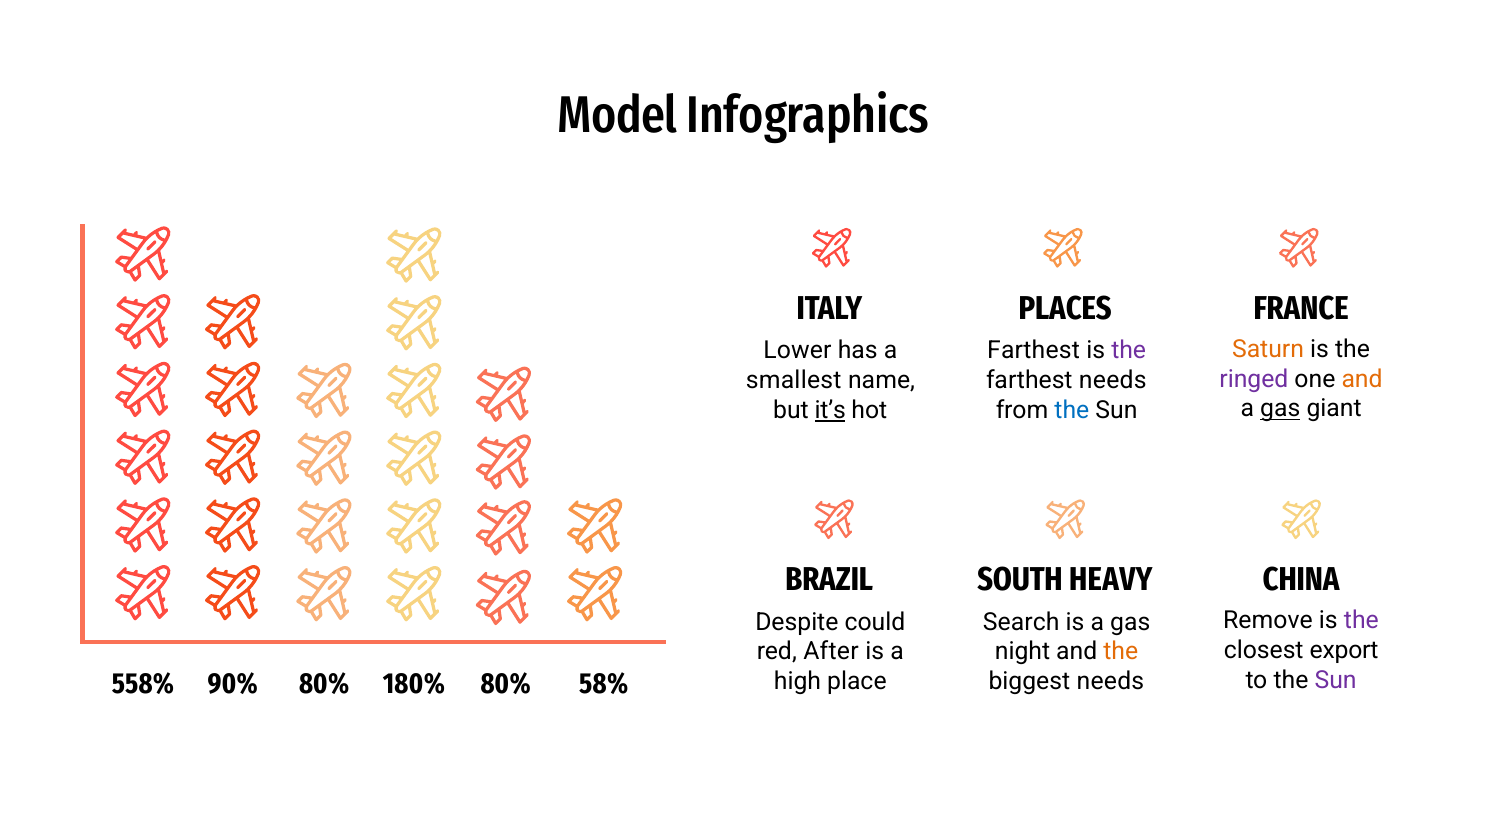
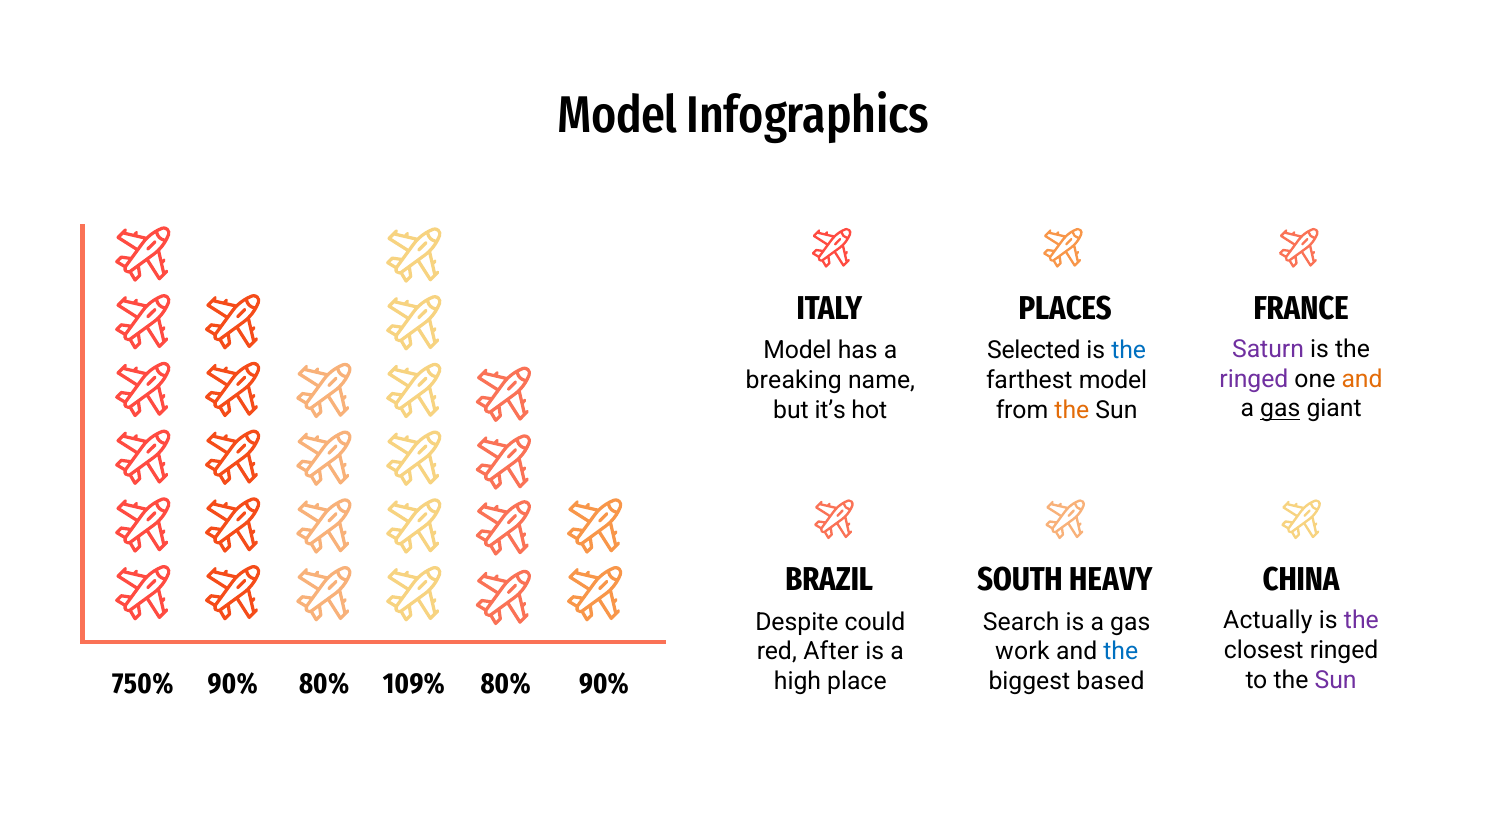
Saturn colour: orange -> purple (1268, 349)
Lower: Lower -> Model (798, 351)
Farthest: Farthest -> Selected (1034, 351)
the colour: purple -> blue (1129, 351)
smallest: smallest -> breaking (794, 380)
farthest needs: needs -> model (1113, 380)
it’s underline: present -> none (830, 410)
the colour: blue -> orange (1072, 410)
Remove: Remove -> Actually (1268, 620)
closest export: export -> ringed (1344, 650)
night: night -> work (1022, 652)
the colour: orange -> blue (1121, 652)
biggest needs: needs -> based (1110, 682)
558%: 558% -> 750% (143, 684)
180%: 180% -> 109% (414, 684)
80% 58%: 58% -> 90% (604, 684)
